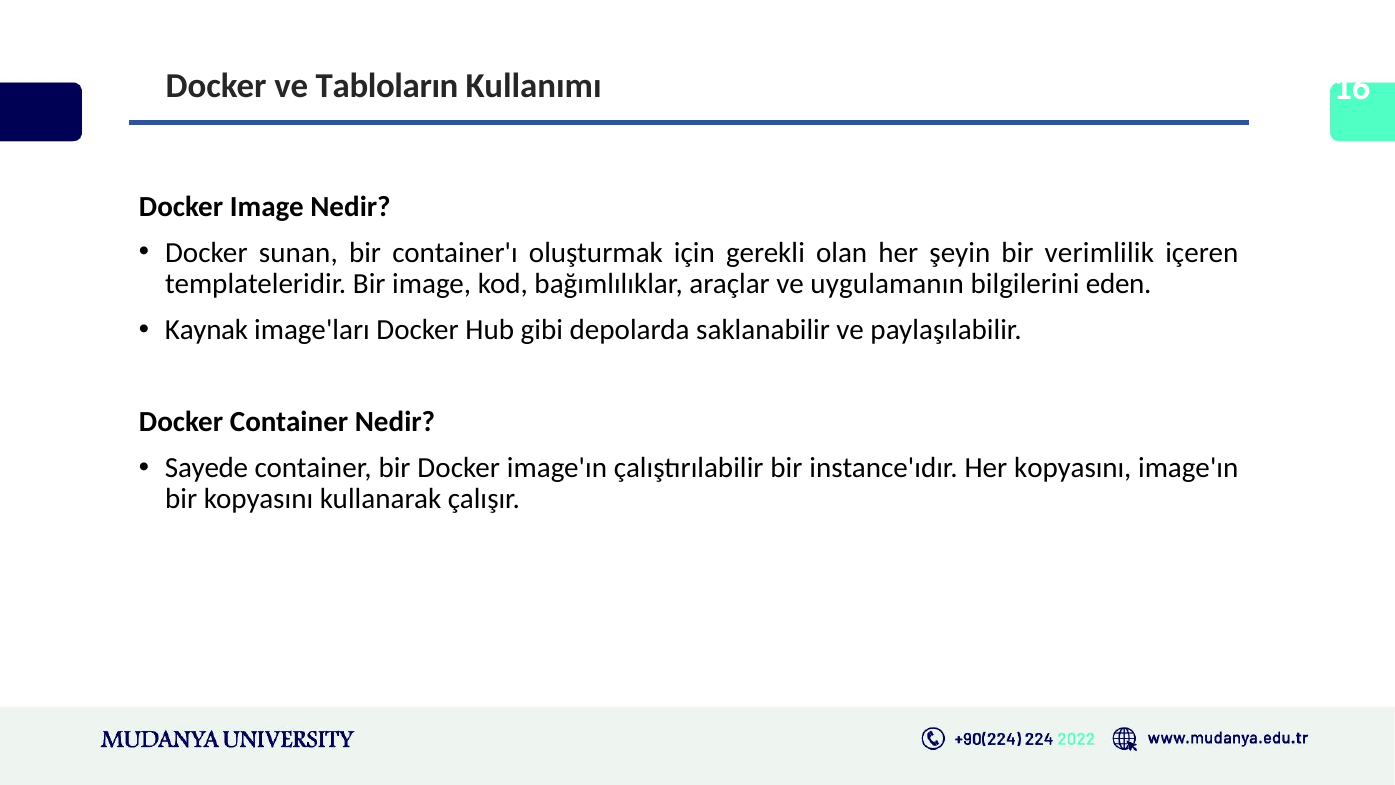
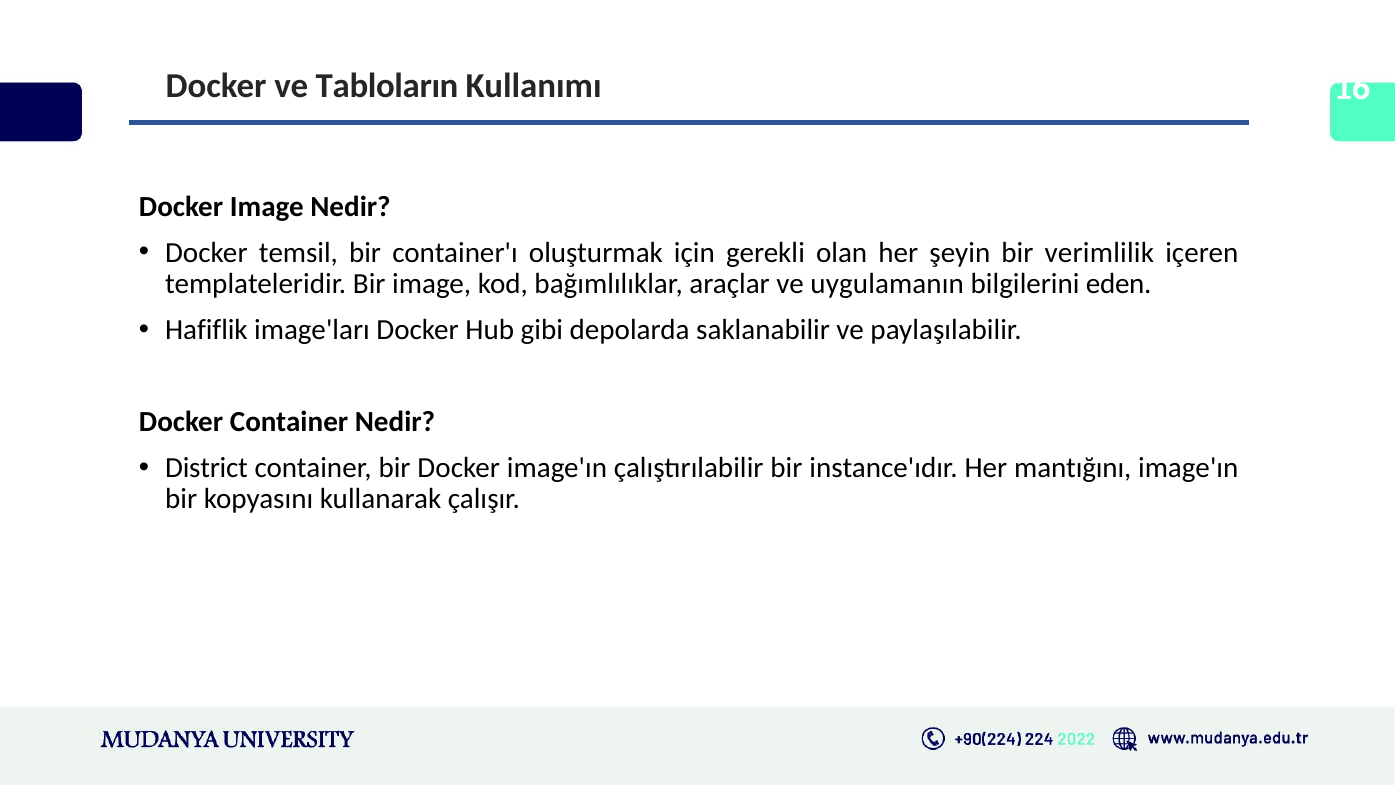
sunan: sunan -> temsil (298, 252)
Kaynak: Kaynak -> Hafiflik (206, 330)
Sayede: Sayede -> District (207, 468)
Her kopyasını: kopyasını -> mantığını (1073, 468)
